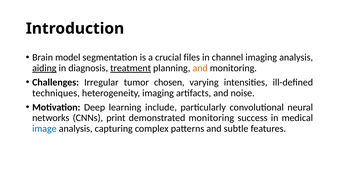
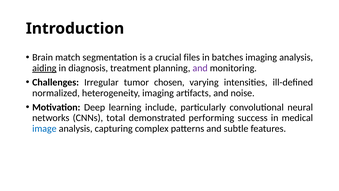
model: model -> match (68, 57)
channel: channel -> batches (227, 57)
treatment underline: present -> none (131, 68)
and colour: orange -> purple (200, 68)
techniques: techniques -> normalized (56, 93)
print: print -> total (116, 118)
demonstrated monitoring: monitoring -> performing (211, 118)
